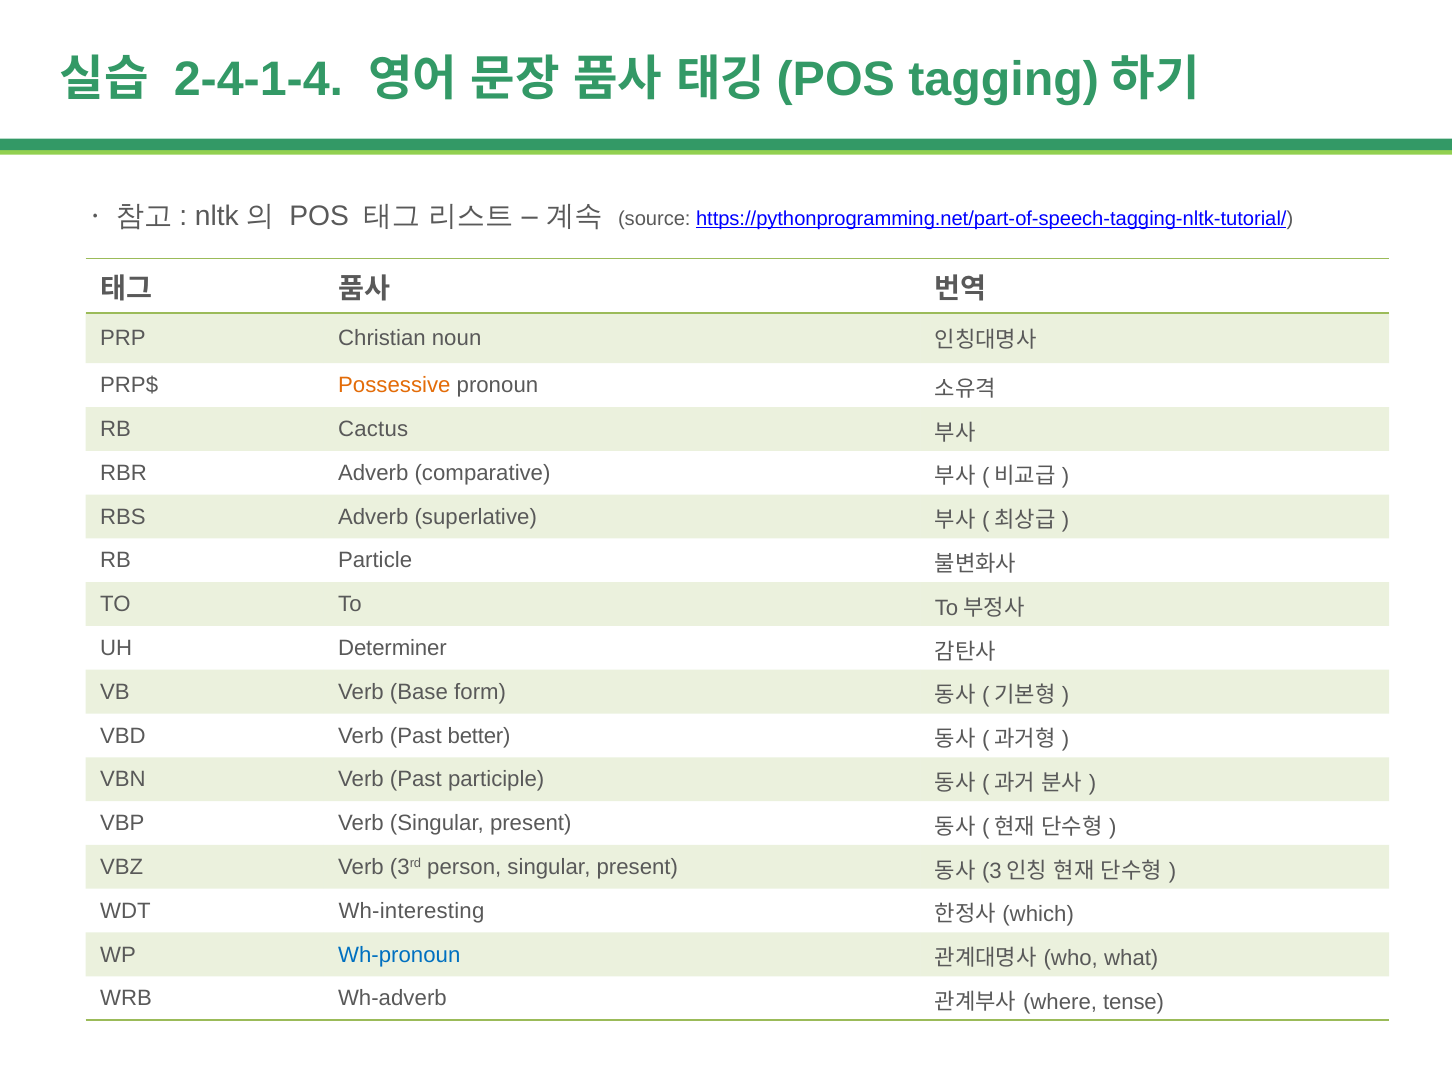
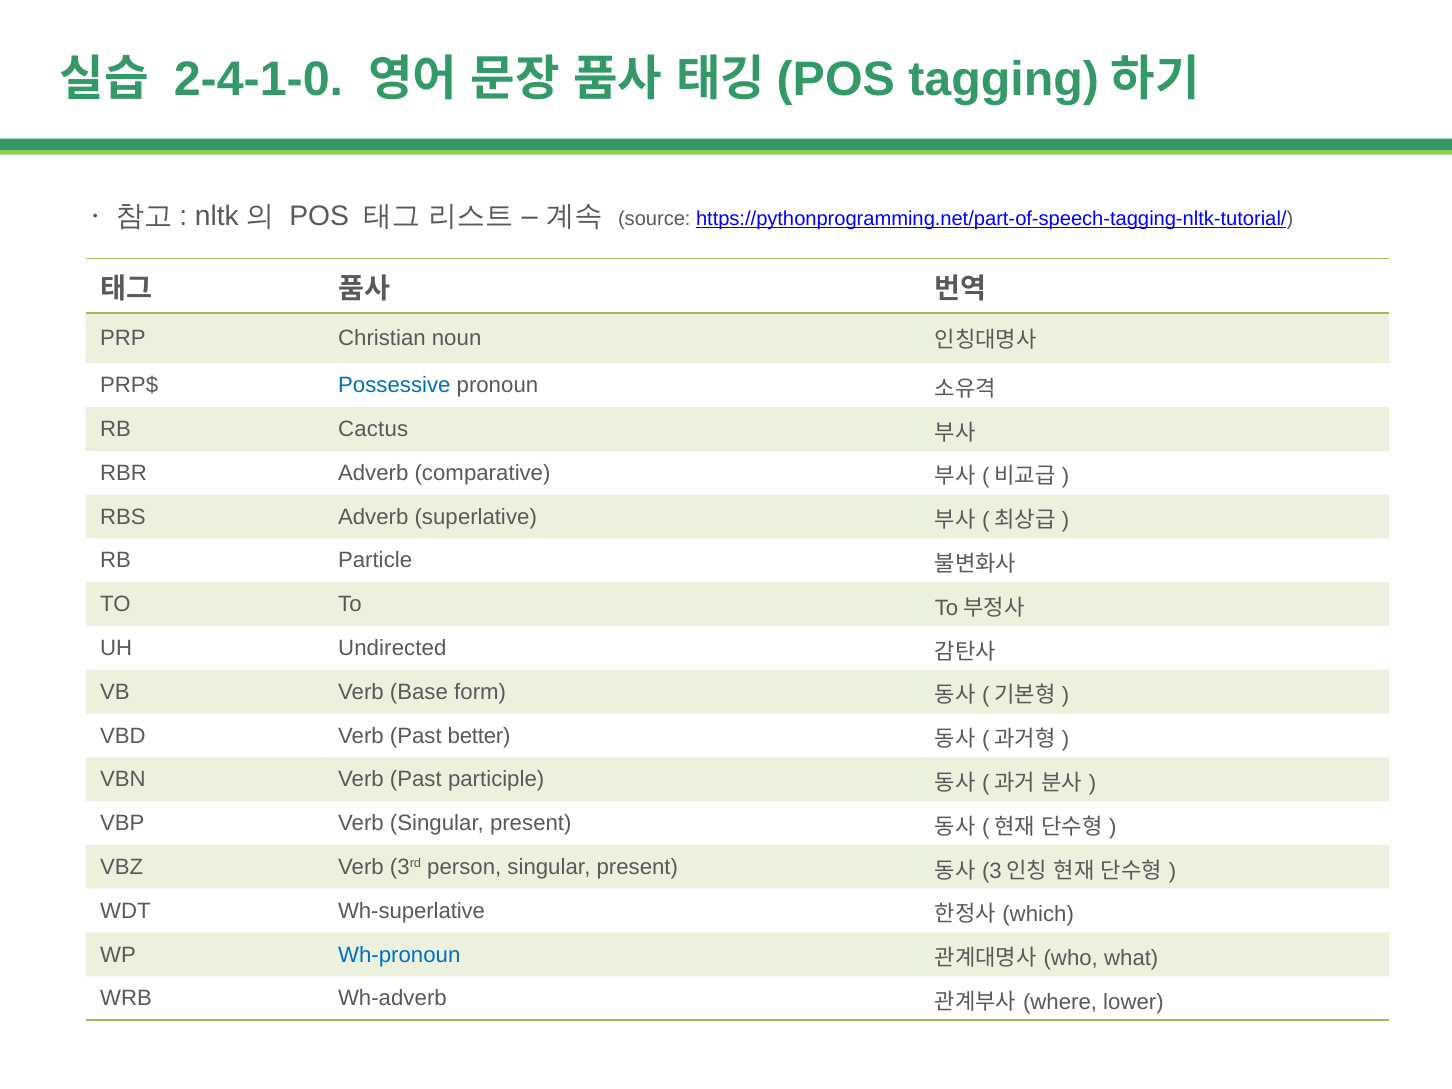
2-4-1-4: 2-4-1-4 -> 2-4-1-0 (258, 79)
Possessive colour: orange -> blue (394, 386)
Determiner: Determiner -> Undirected (392, 648)
Wh-interesting: Wh-interesting -> Wh-superlative (412, 911)
tense: tense -> lower (1134, 1002)
